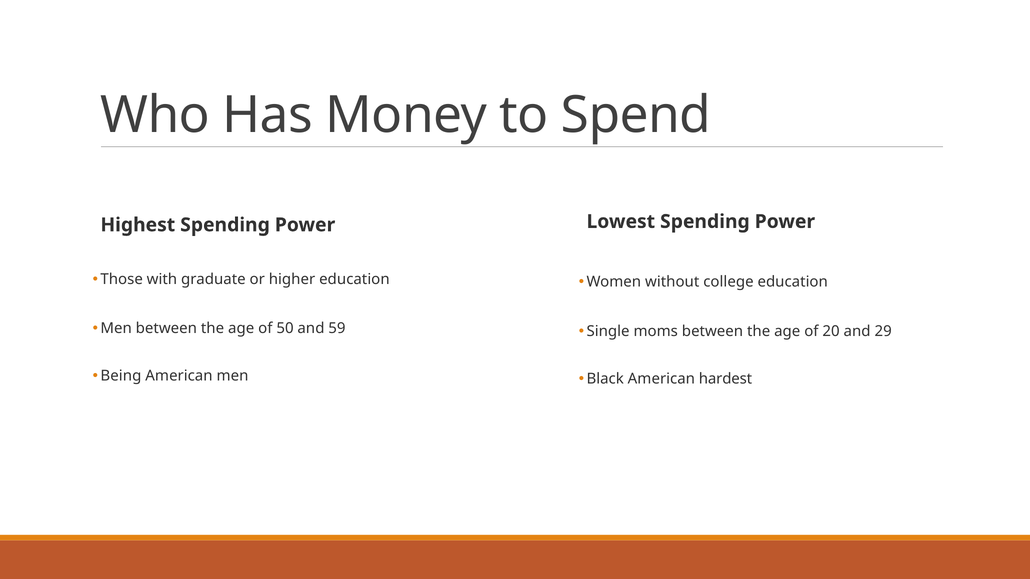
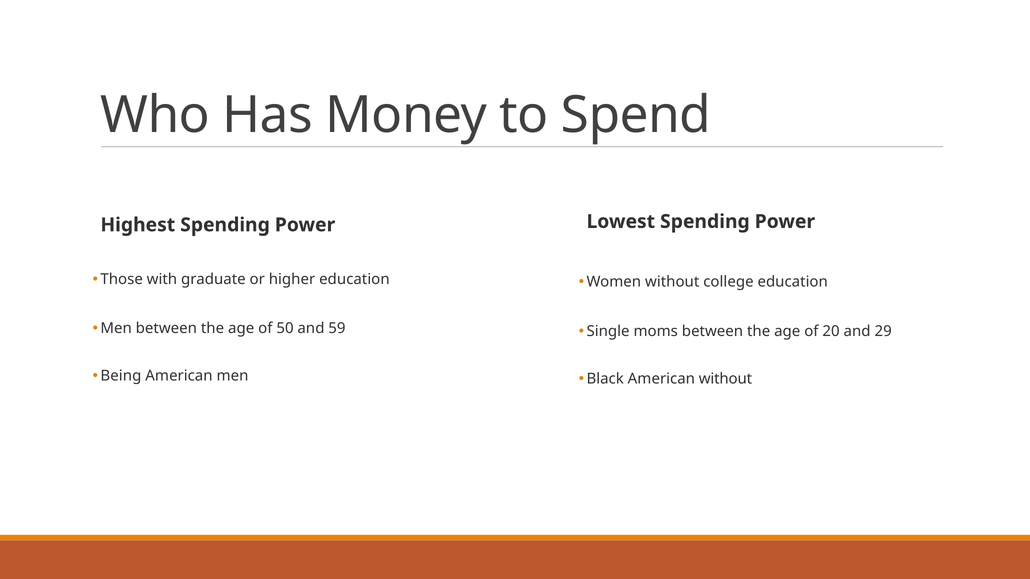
American hardest: hardest -> without (725, 379)
